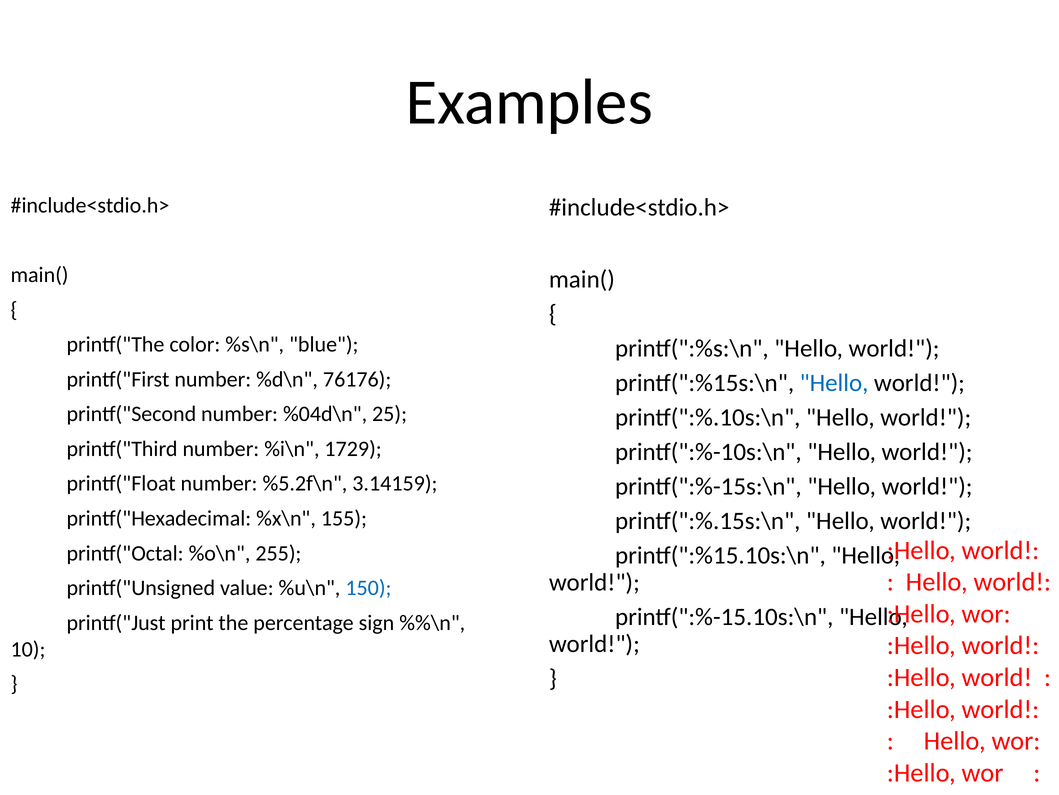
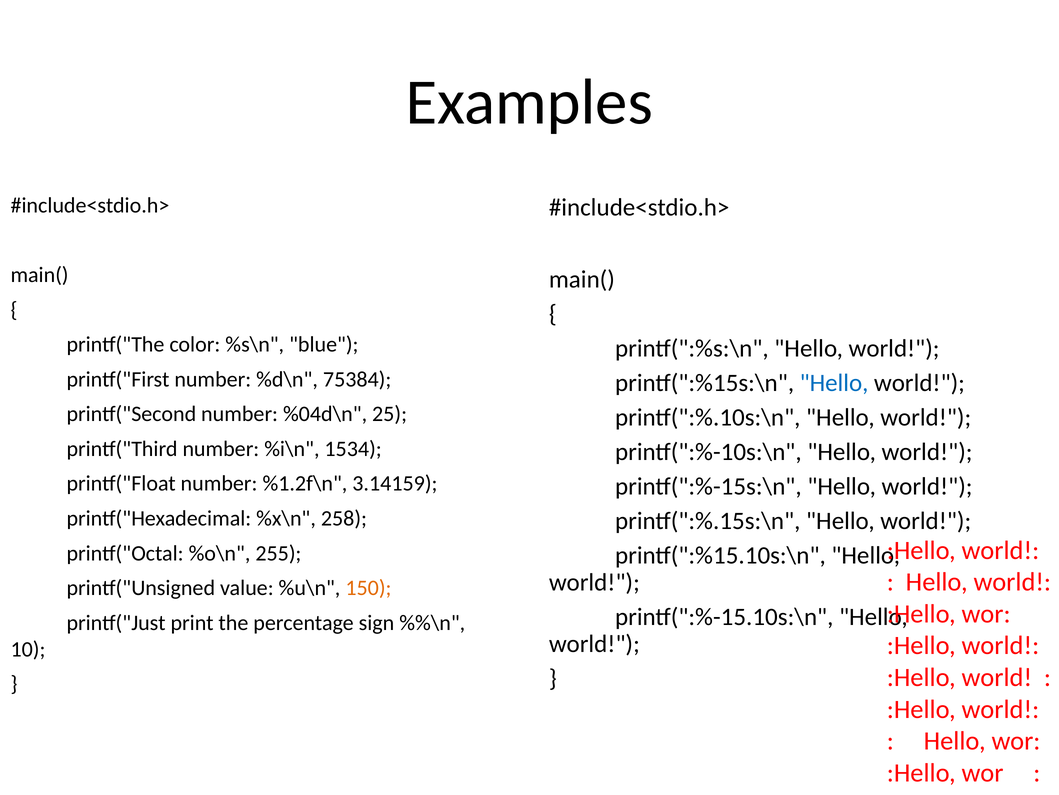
76176: 76176 -> 75384 (357, 379)
1729: 1729 -> 1534 (353, 449)
%5.2f\n: %5.2f\n -> %1.2f\n (305, 483)
155: 155 -> 258 (344, 518)
150 colour: blue -> orange (368, 587)
